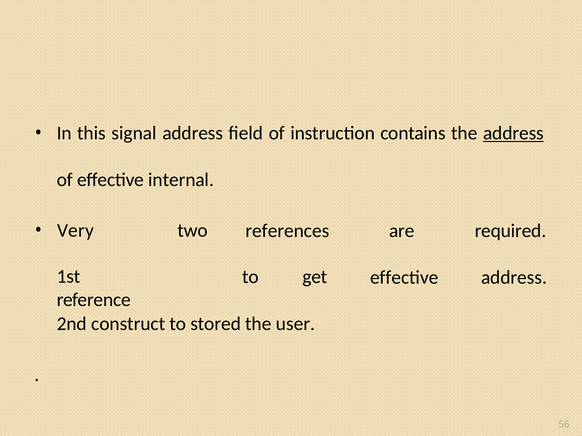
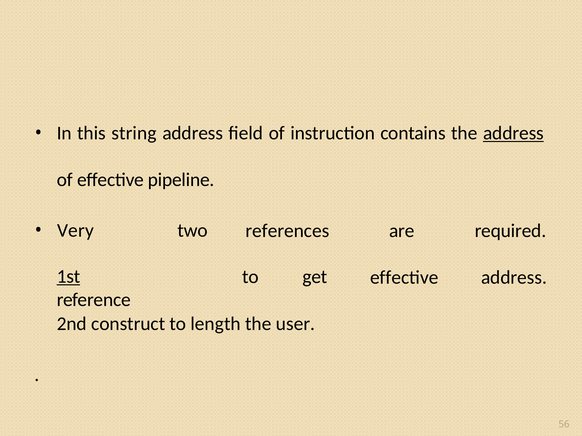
signal: signal -> string (134, 133)
internal: internal -> pipeline (181, 180)
1st underline: none -> present (69, 277)
stored: stored -> length (216, 324)
